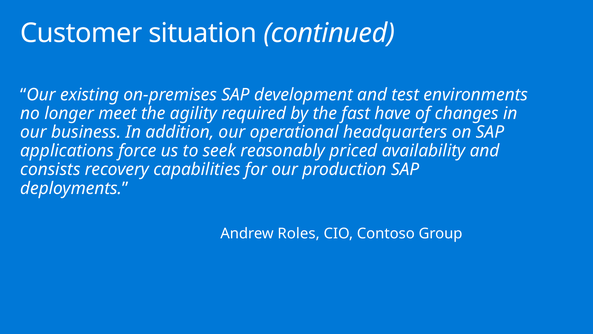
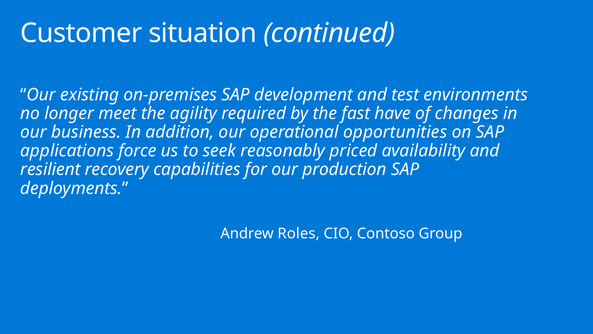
headquarters: headquarters -> opportunities (395, 132)
consists: consists -> resilient (50, 169)
